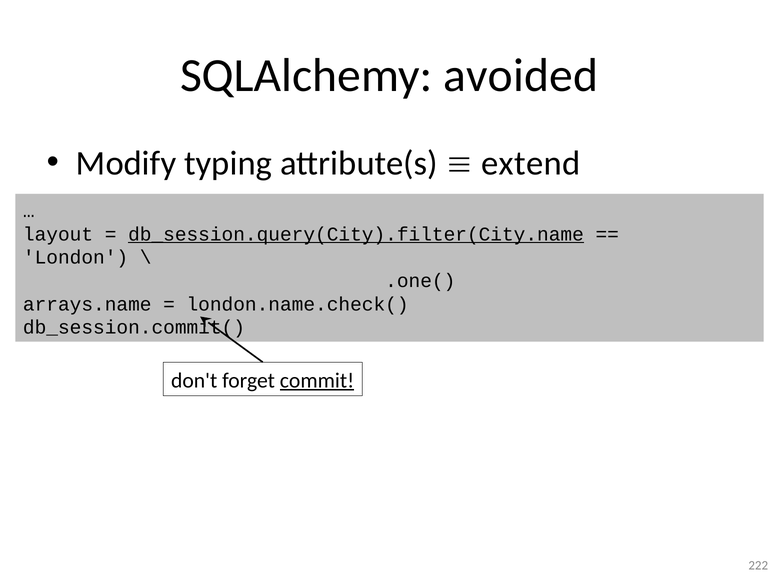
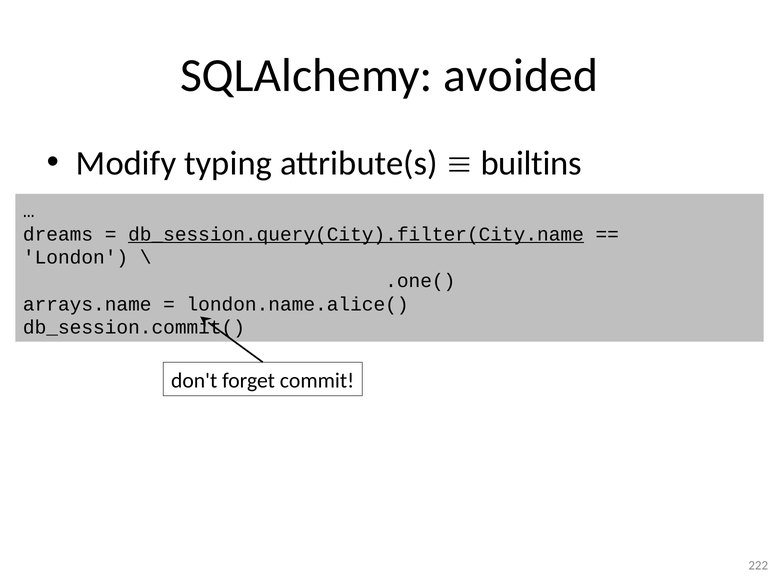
extend: extend -> builtins (531, 163)
layout: layout -> dreams (58, 234)
london.name.check(: london.name.check( -> london.name.alice( (298, 304)
commit underline: present -> none (317, 381)
